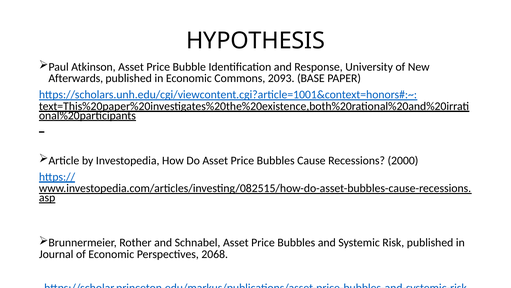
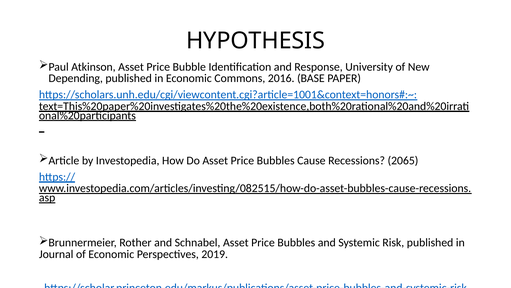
Afterwards: Afterwards -> Depending (76, 78)
2093: 2093 -> 2016 (281, 78)
2000: 2000 -> 2065 (403, 160)
2068: 2068 -> 2019 (215, 254)
